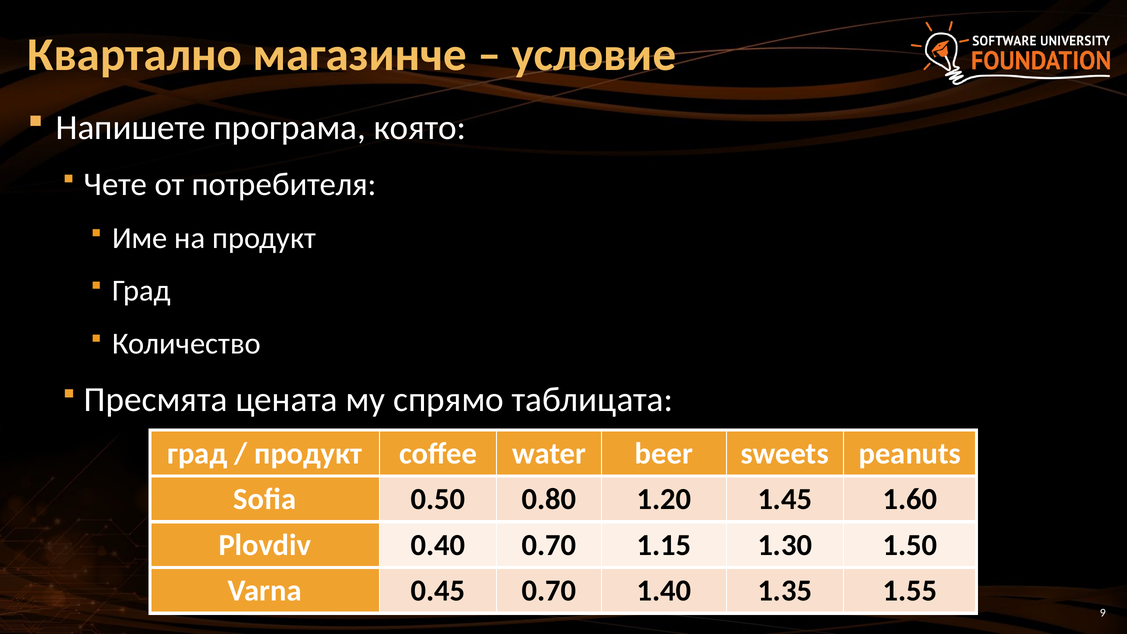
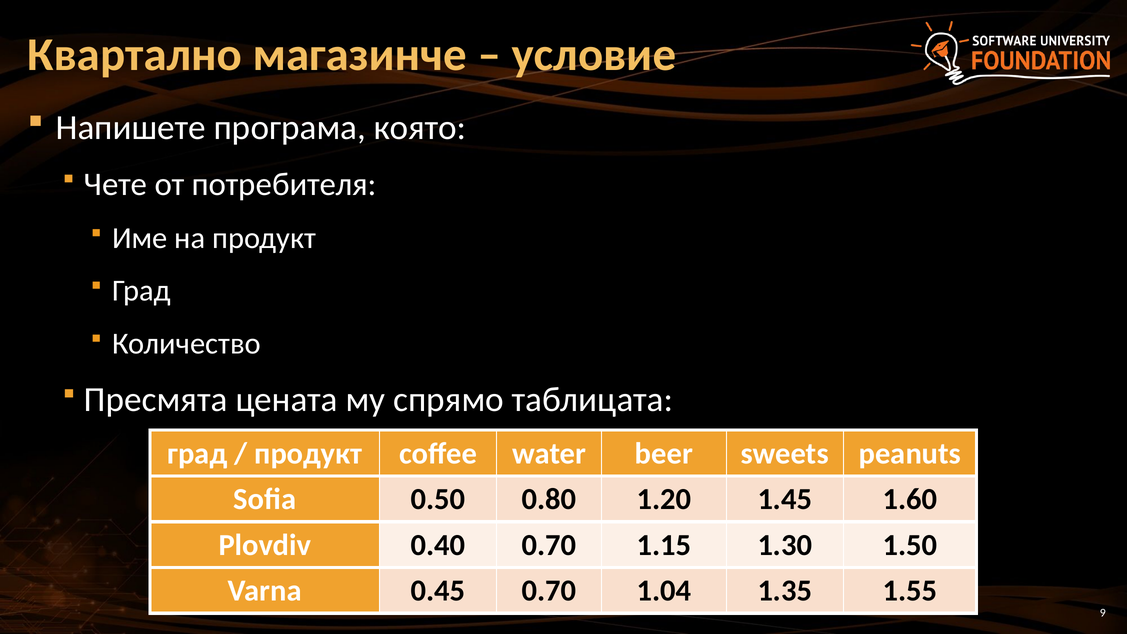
1.40: 1.40 -> 1.04 (664, 591)
